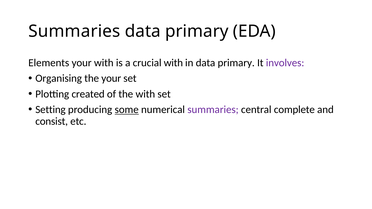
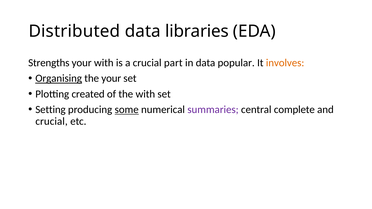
Summaries: Summaries -> Distributed (74, 31)
primary: primary -> libraries (197, 31)
Elements: Elements -> Strengths (49, 63)
crucial with: with -> part (173, 63)
in data primary: primary -> popular (236, 63)
involves colour: purple -> orange (285, 63)
Organising underline: none -> present (59, 78)
consist: consist -> crucial (52, 121)
